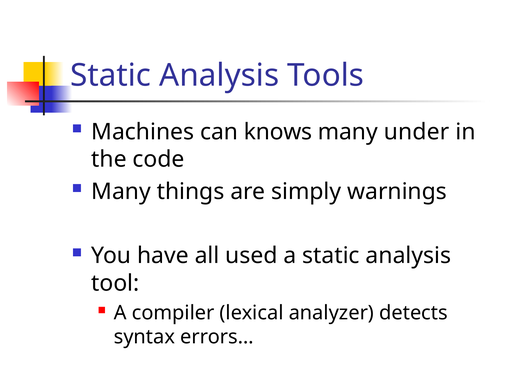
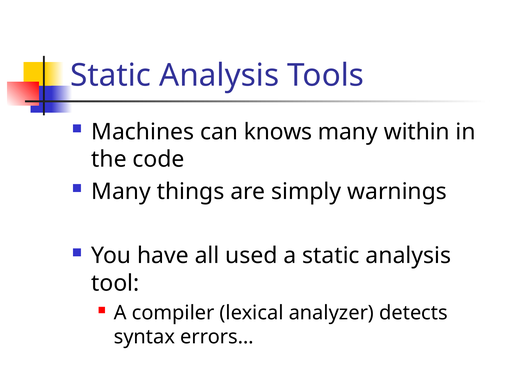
under: under -> within (417, 132)
